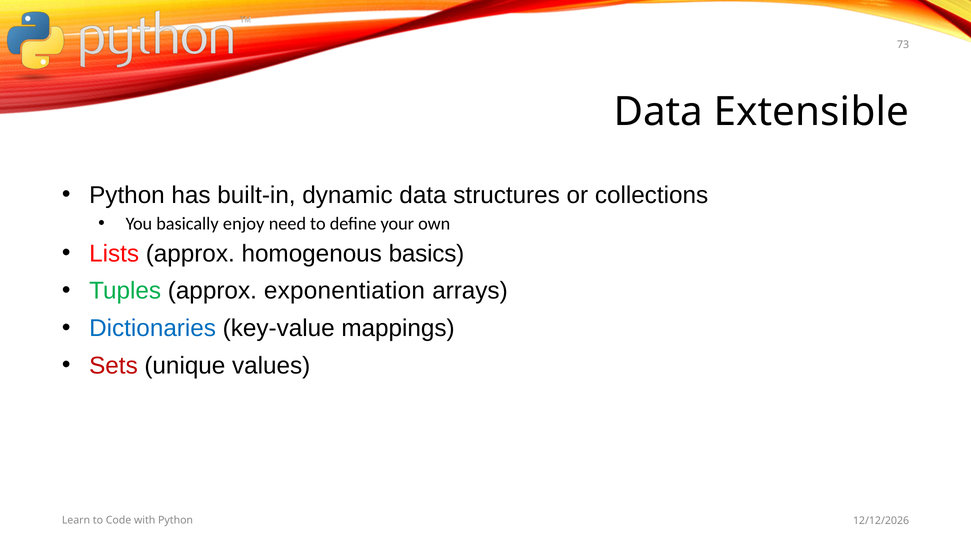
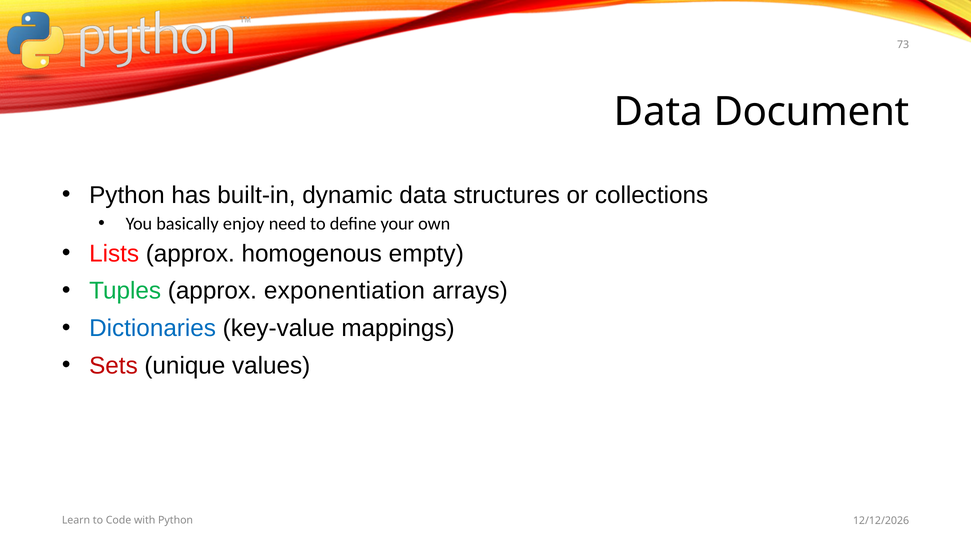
Extensible: Extensible -> Document (811, 112)
basics: basics -> empty (426, 254)
